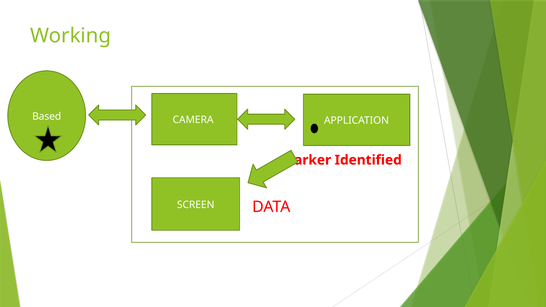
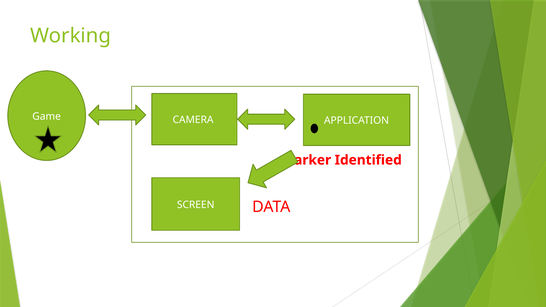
Based: Based -> Game (47, 116)
